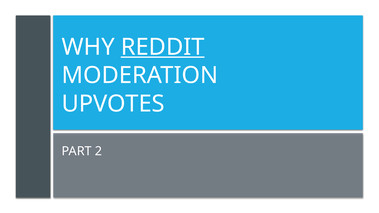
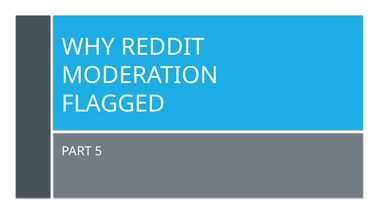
REDDIT underline: present -> none (163, 47)
UPVOTES: UPVOTES -> FLAGGED (113, 104)
2: 2 -> 5 (99, 151)
